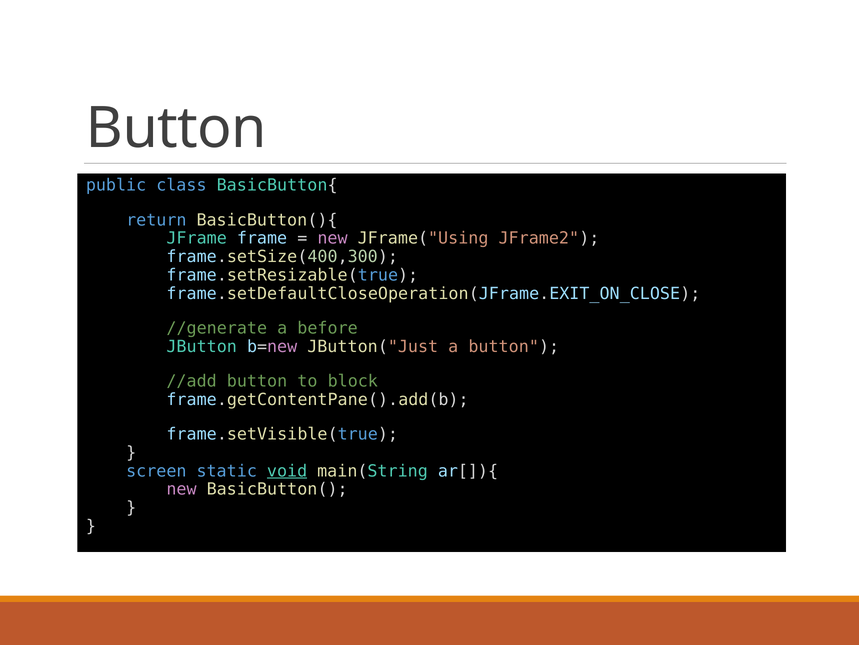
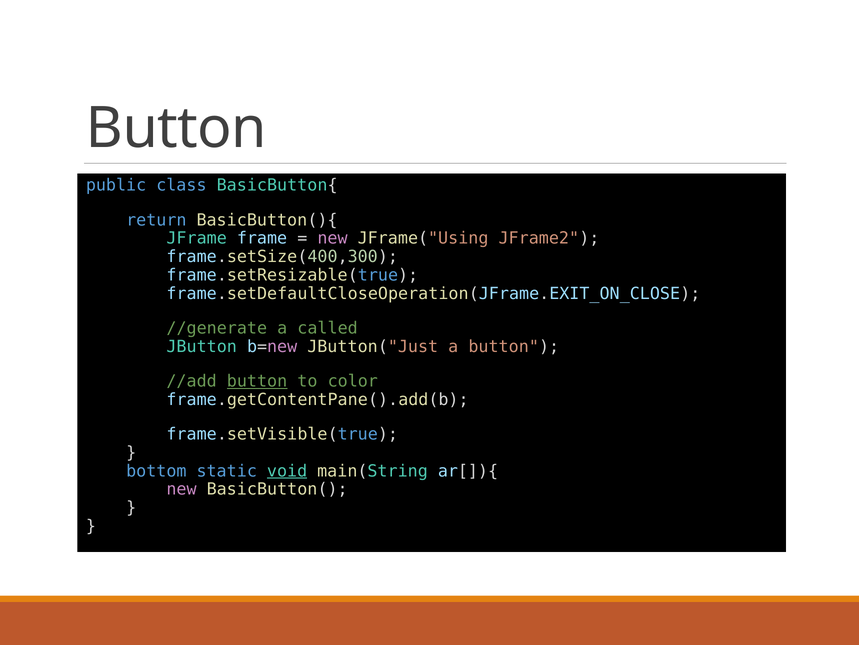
before: before -> called (328, 328)
button underline: none -> present (257, 381)
block: block -> color (353, 381)
screen: screen -> bottom (156, 470)
